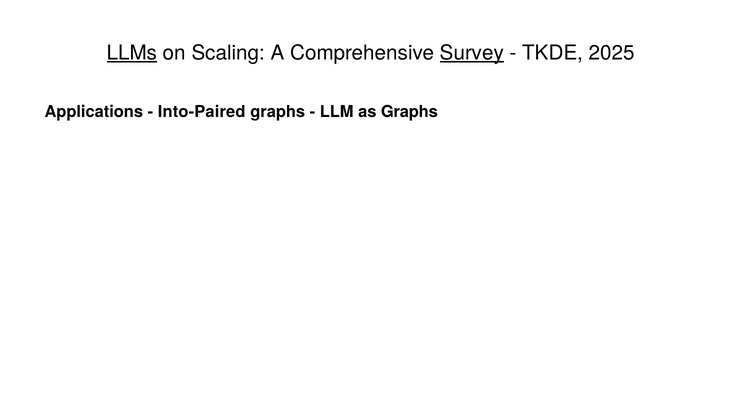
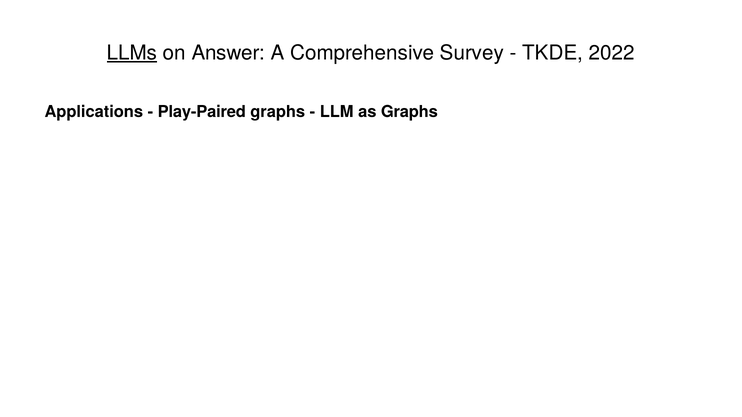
Scaling: Scaling -> Answer (228, 53)
Survey underline: present -> none (472, 53)
2025: 2025 -> 2022 (612, 53)
Into-Paired: Into-Paired -> Play-Paired (202, 112)
